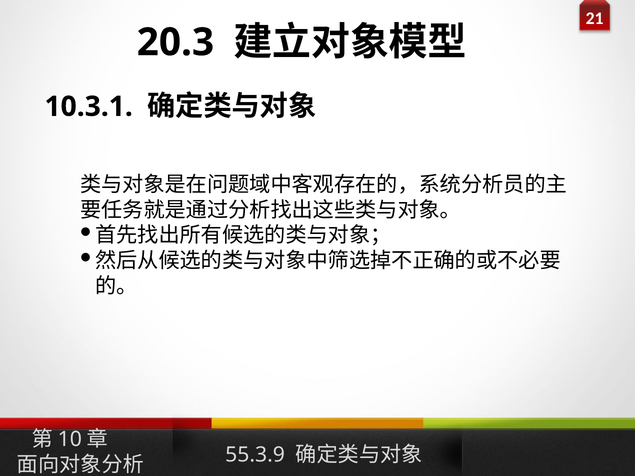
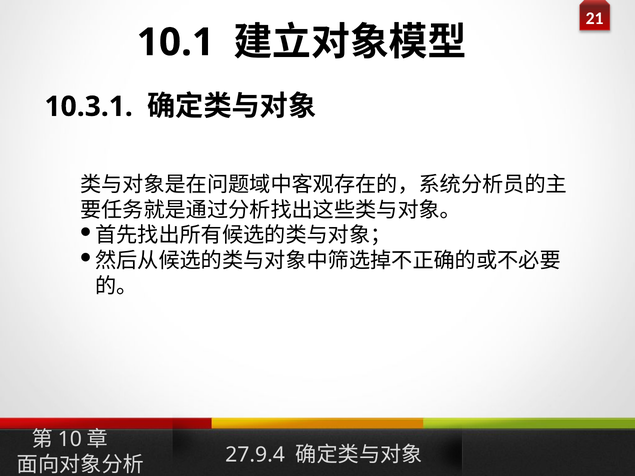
20.3: 20.3 -> 10.1 (175, 42)
55.3.9: 55.3.9 -> 27.9.4 (255, 455)
